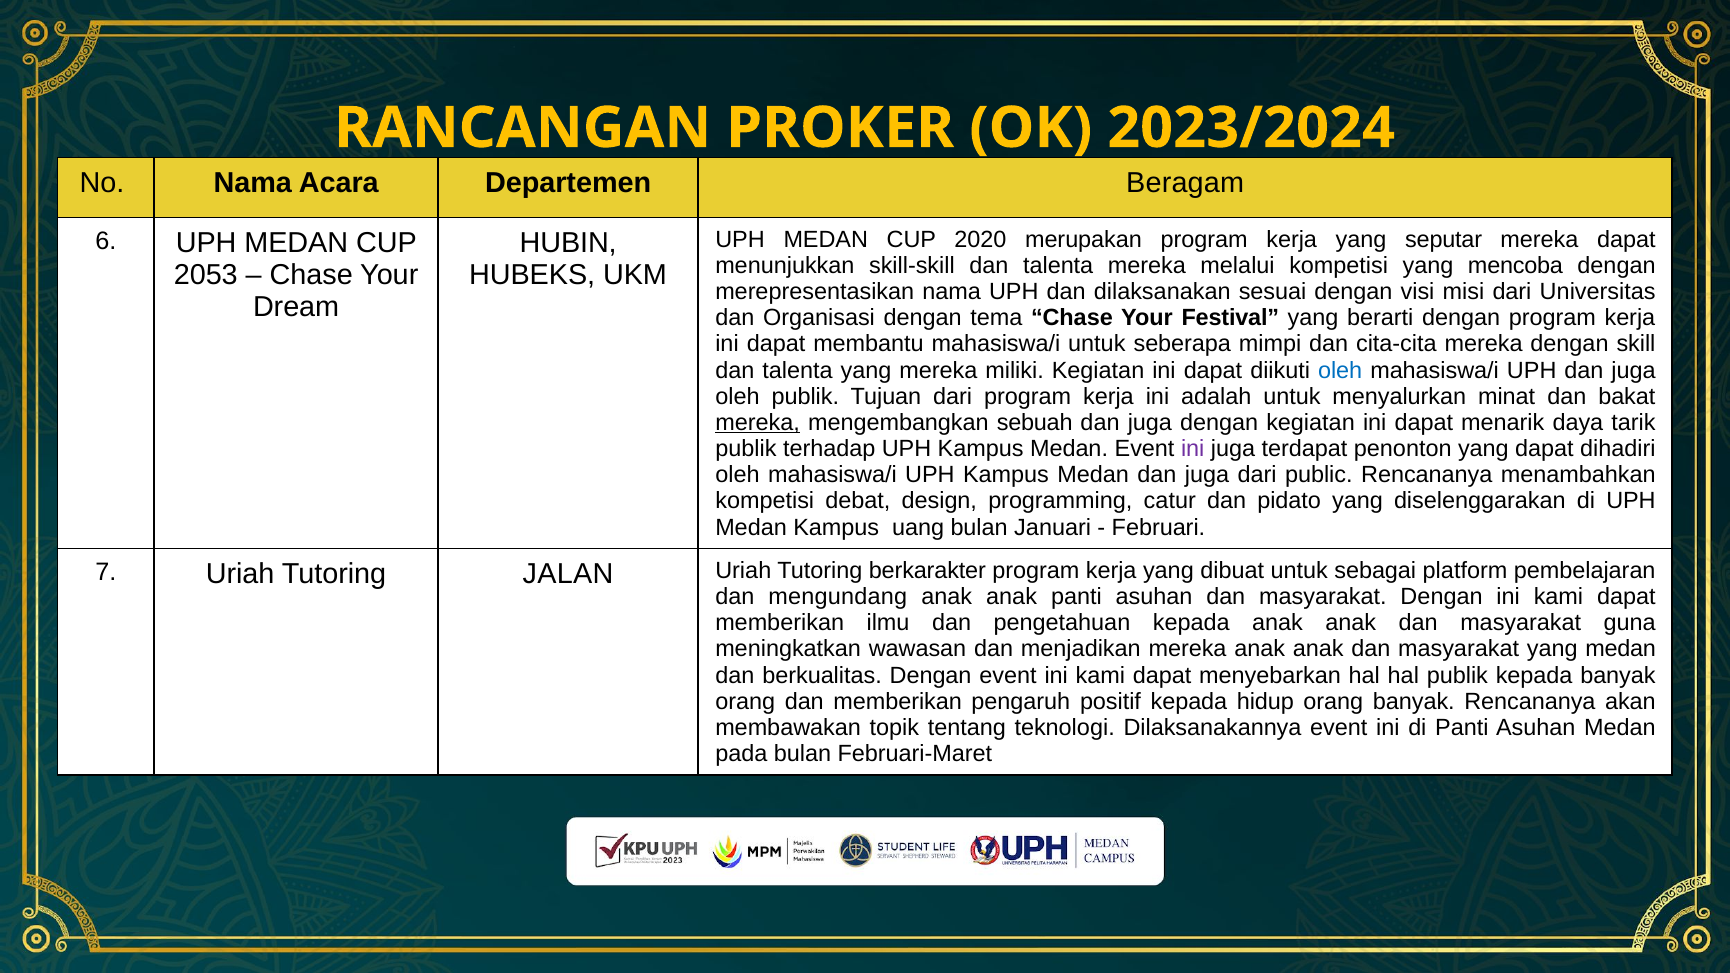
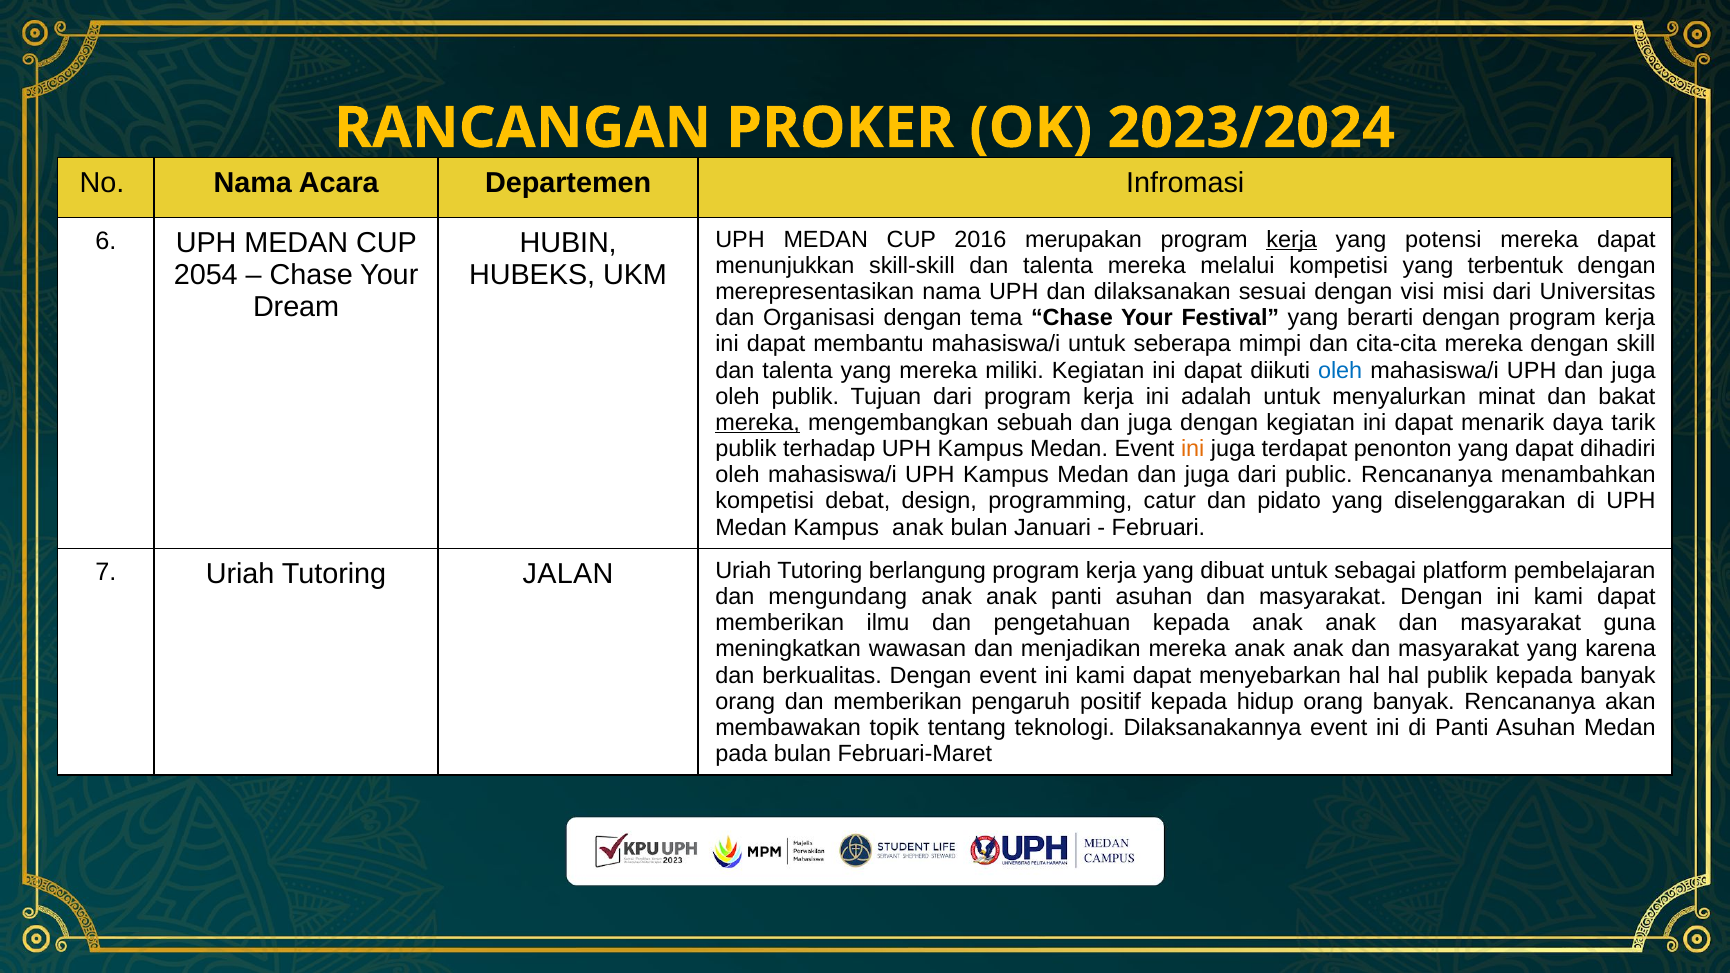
Beragam: Beragam -> Infromasi (1185, 183)
2020: 2020 -> 2016 (980, 240)
kerja underline: none -> present (1292, 240)
seputar: seputar -> potensi (1443, 240)
mencoba: mencoba -> terbentuk (1515, 266)
2053: 2053 -> 2054 (206, 275)
ini colour: purple -> orange (1193, 449)
Kampus uang: uang -> anak (918, 527)
berkarakter: berkarakter -> berlangung (927, 571)
yang medan: medan -> karena (1621, 649)
